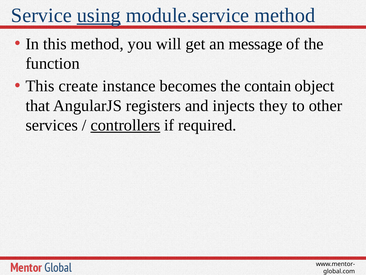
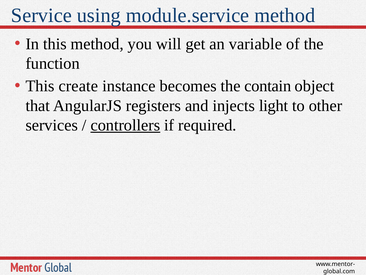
using underline: present -> none (99, 15)
message: message -> variable (255, 44)
they: they -> light (274, 105)
